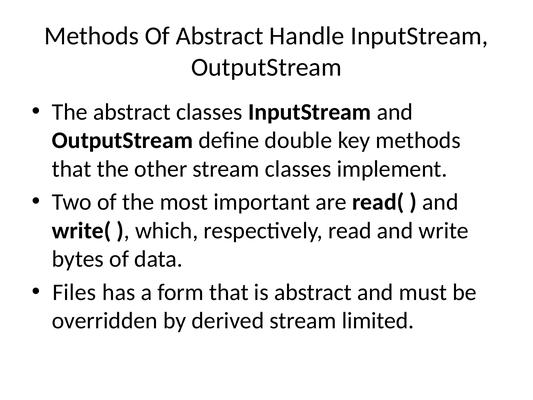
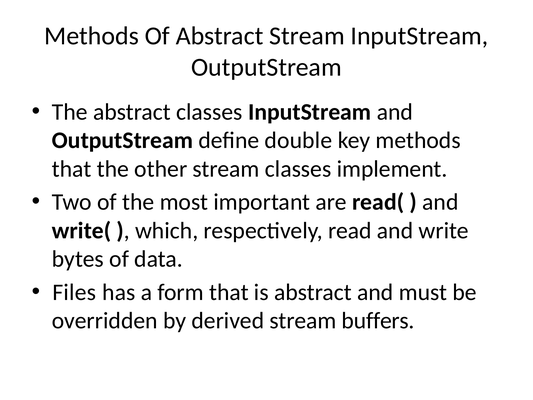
Abstract Handle: Handle -> Stream (307, 36)
limited: limited -> buffers (378, 321)
